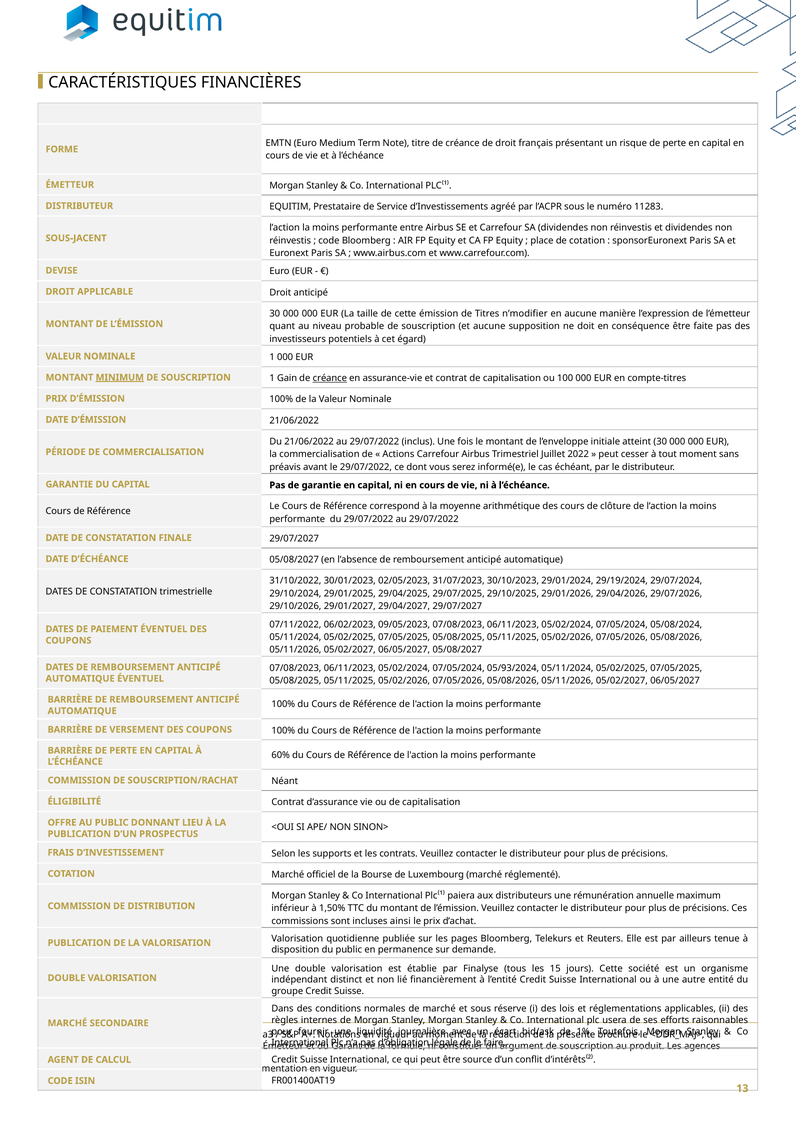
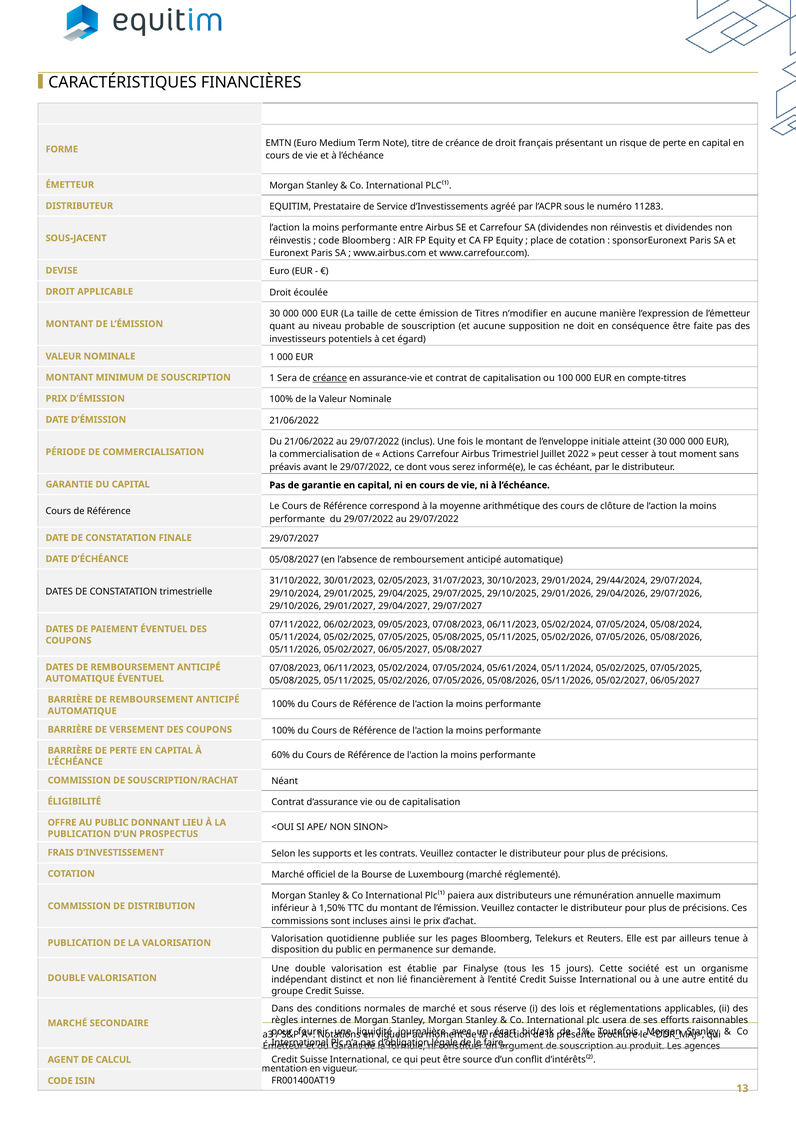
Droit anticipé: anticipé -> écoulée (311, 292)
MINIMUM underline: present -> none (120, 377)
Gain: Gain -> Sera (287, 378)
29/19/2024: 29/19/2024 -> 29/44/2024 (622, 581)
05/93/2024: 05/93/2024 -> 05/61/2024 (513, 668)
